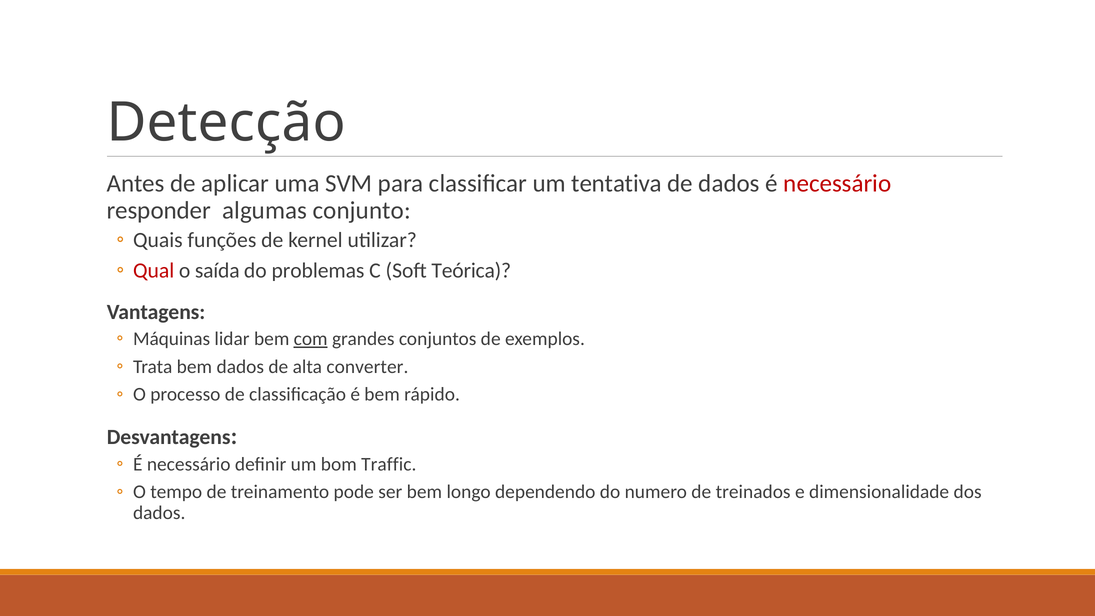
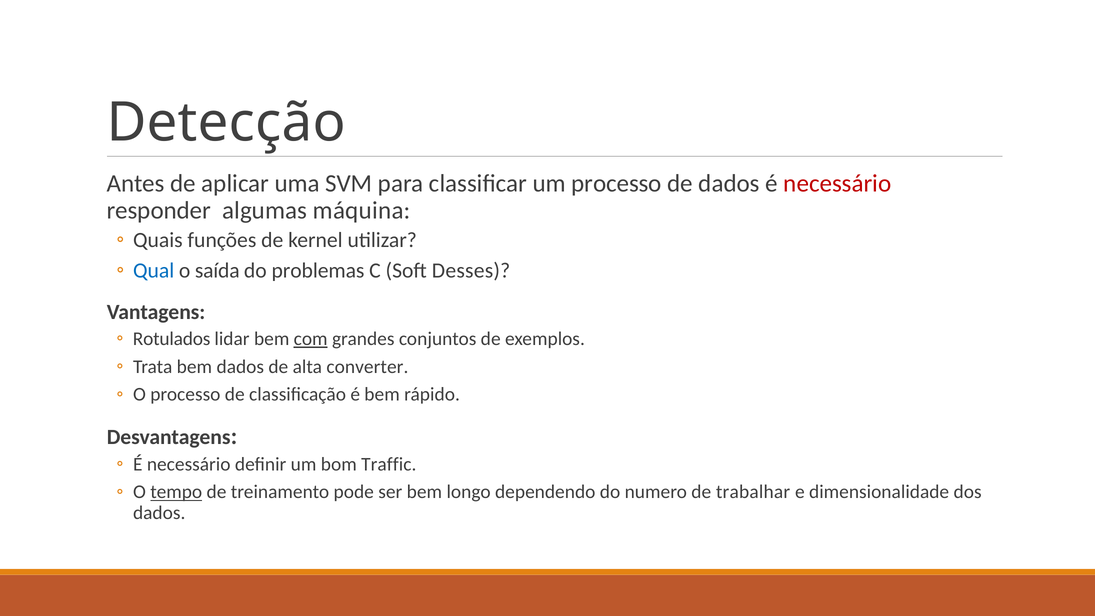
um tentativa: tentativa -> processo (617, 183)
conjunto: conjunto -> máquina (362, 210)
Qual colour: red -> blue (154, 270)
Teórica: Teórica -> Desses (471, 270)
Máquinas: Máquinas -> Rotulados (172, 339)
tempo underline: none -> present (176, 492)
treinados: treinados -> trabalhar (753, 492)
